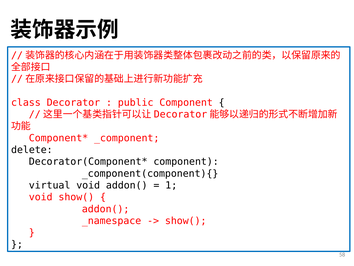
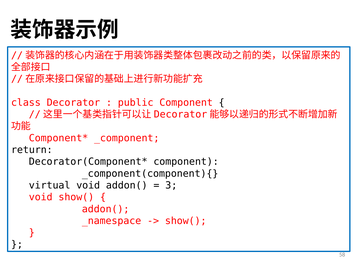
delete: delete -> return (32, 150)
1: 1 -> 3 (171, 185)
